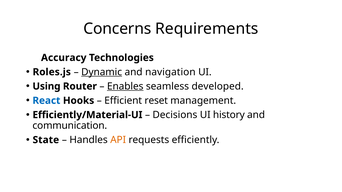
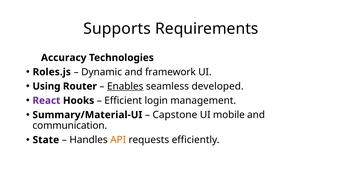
Concerns: Concerns -> Supports (117, 29)
Dynamic underline: present -> none (102, 72)
navigation: navigation -> framework (170, 72)
React colour: blue -> purple (46, 101)
reset: reset -> login (156, 101)
Efficiently/Material-UI: Efficiently/Material-UI -> Summary/Material-UI (87, 115)
Decisions: Decisions -> Capstone (175, 115)
history: history -> mobile (229, 115)
